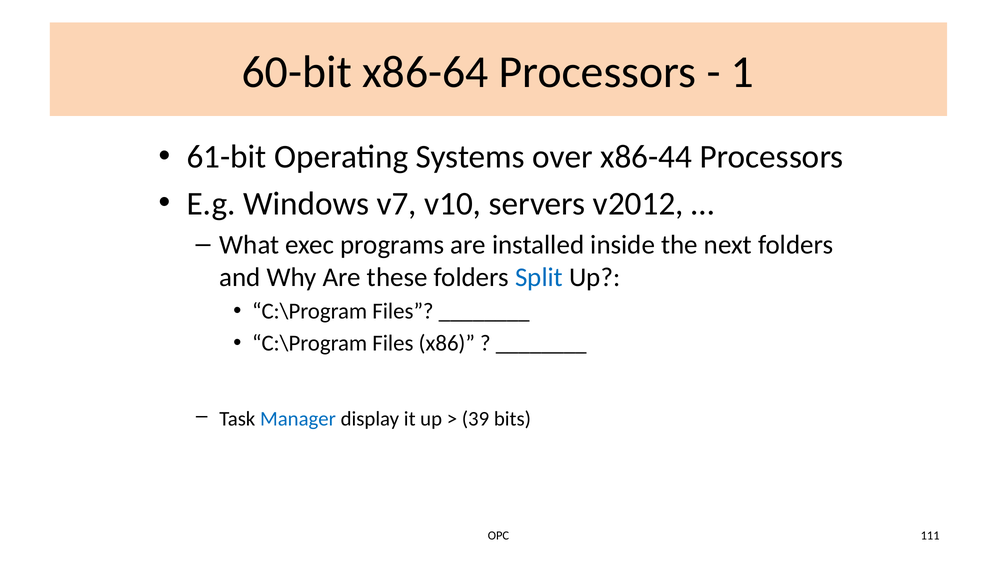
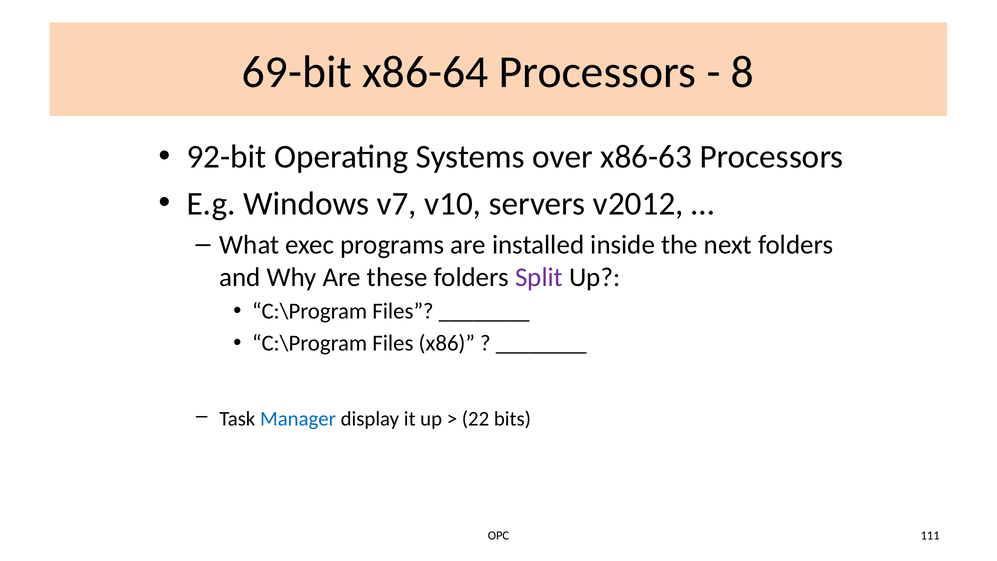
60-bit: 60-bit -> 69-bit (297, 72)
1: 1 -> 8 (743, 72)
61-bit: 61-bit -> 92-bit (227, 157)
x86-44: x86-44 -> x86-63 (646, 157)
Split colour: blue -> purple (539, 277)
39: 39 -> 22 (475, 419)
